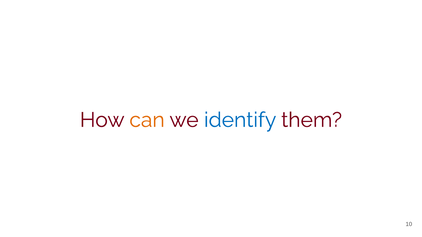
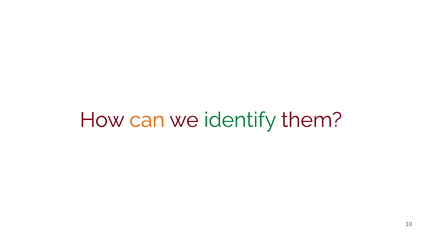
identify colour: blue -> green (240, 120)
